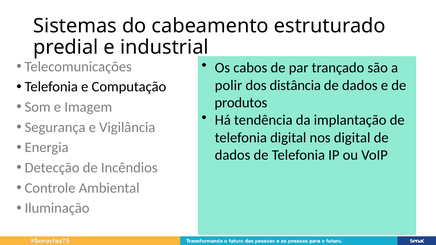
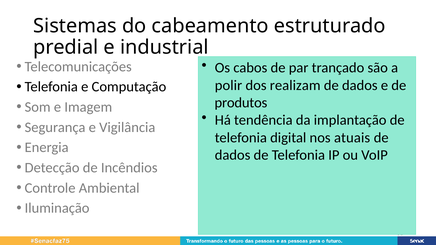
distância: distância -> realizam (295, 85)
nos digital: digital -> atuais (352, 138)
